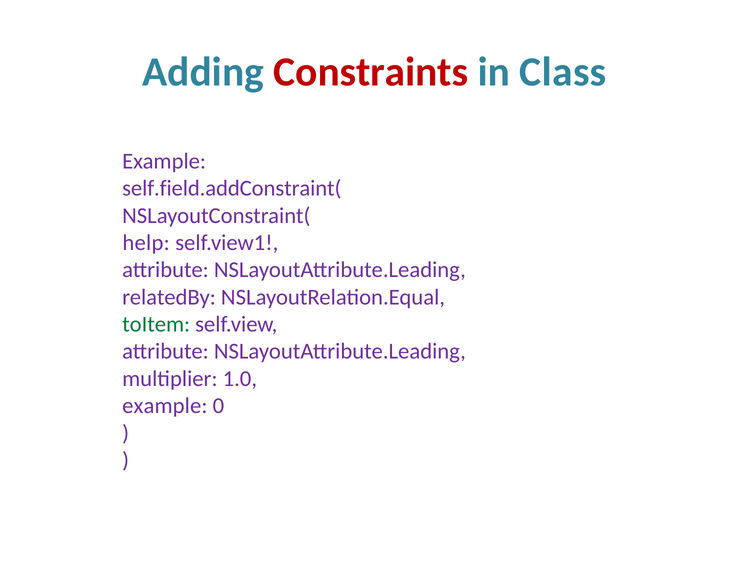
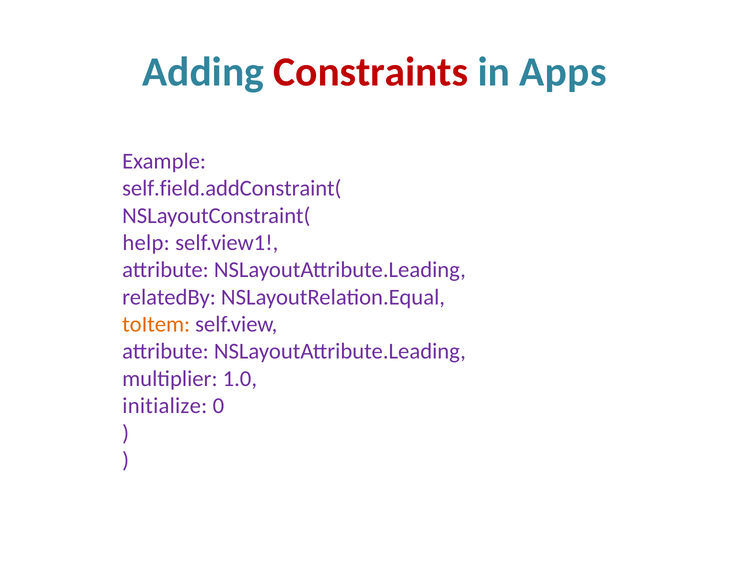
Class: Class -> Apps (563, 72)
toItem colour: green -> orange (156, 325)
example: example -> initialize (165, 406)
